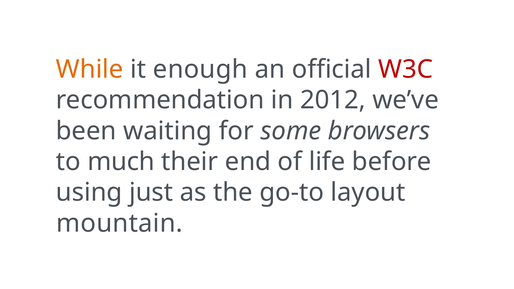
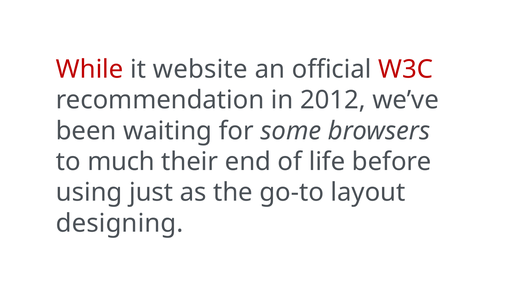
While colour: orange -> red (90, 69)
enough: enough -> website (200, 69)
mountain: mountain -> designing (120, 223)
